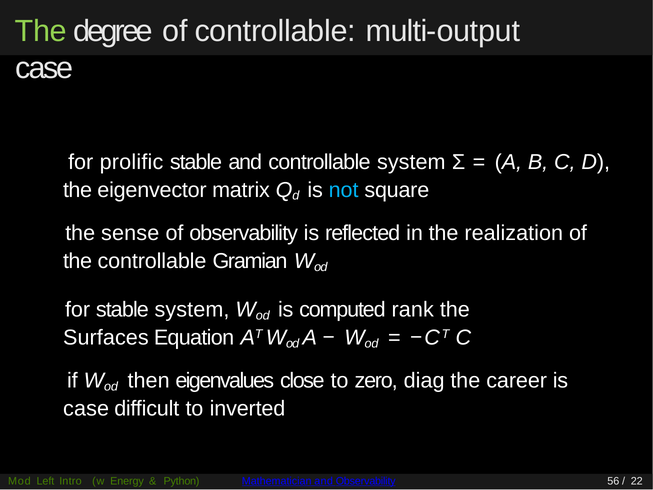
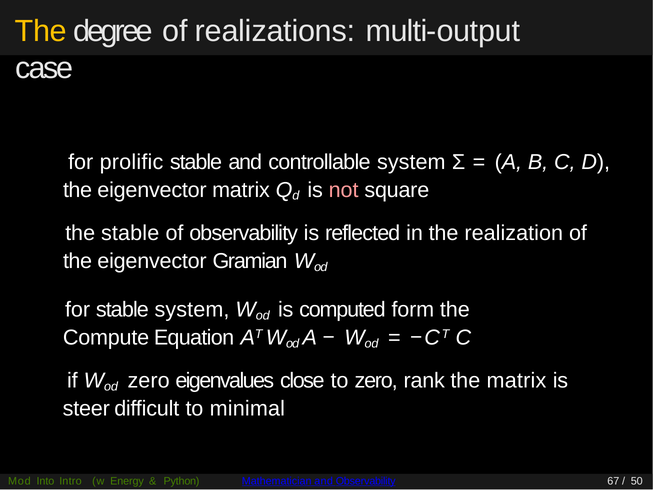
The colour: light green -> yellow (41, 31)
of controllable: controllable -> realizations (275, 31)
not colour: light blue -> pink (344, 190)
the sense: sense -> stable (130, 233)
controllable: controllable -> eigenvector (152, 261)
rank: rank -> form (413, 310)
Surfaces: Surfaces -> Compute (106, 338)
then: then -> zero (149, 381)
diag: diag -> rank (424, 381)
the career: career -> matrix (516, 381)
case: case -> steer (86, 409)
inverted: inverted -> minimal (247, 409)
Left: Left -> Into (45, 481)
56: 56 -> 67 (613, 481)
22: 22 -> 50 (637, 481)
